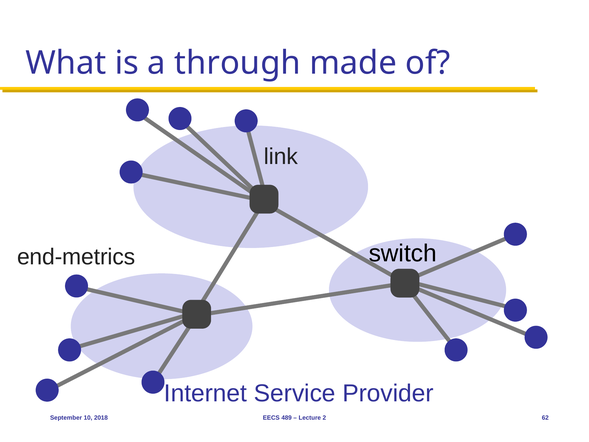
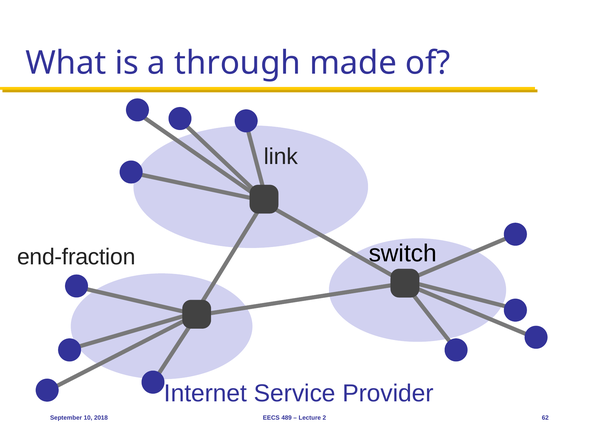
end-metrics: end-metrics -> end-fraction (76, 257)
